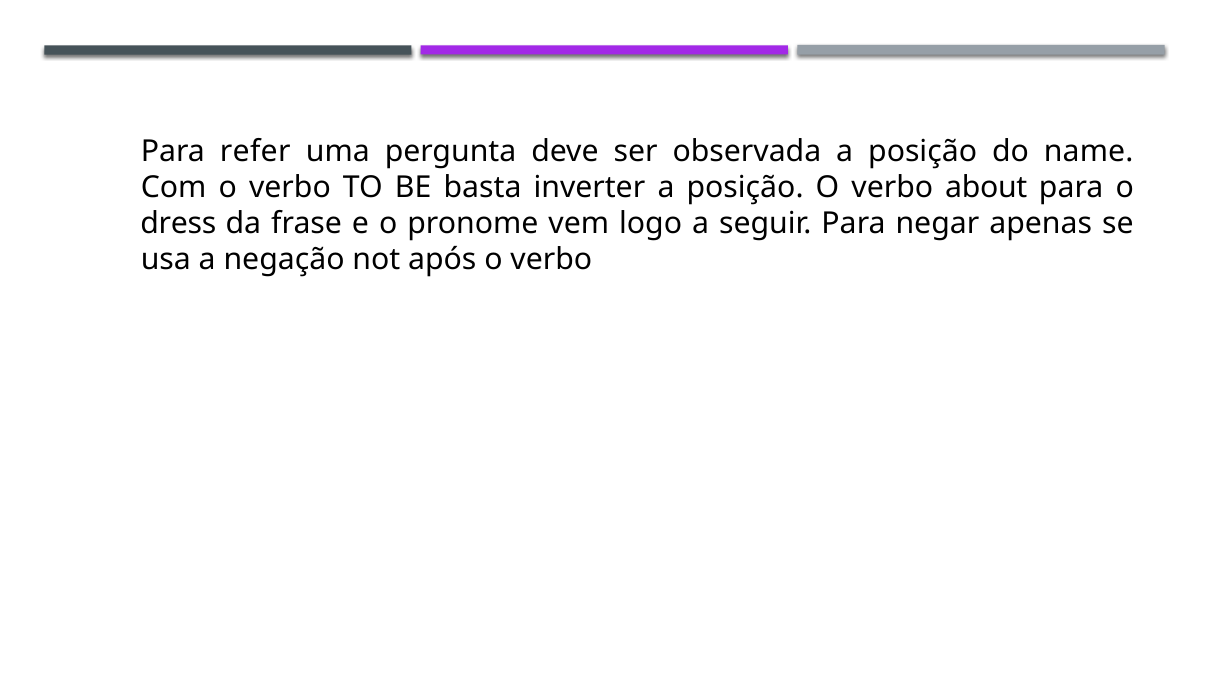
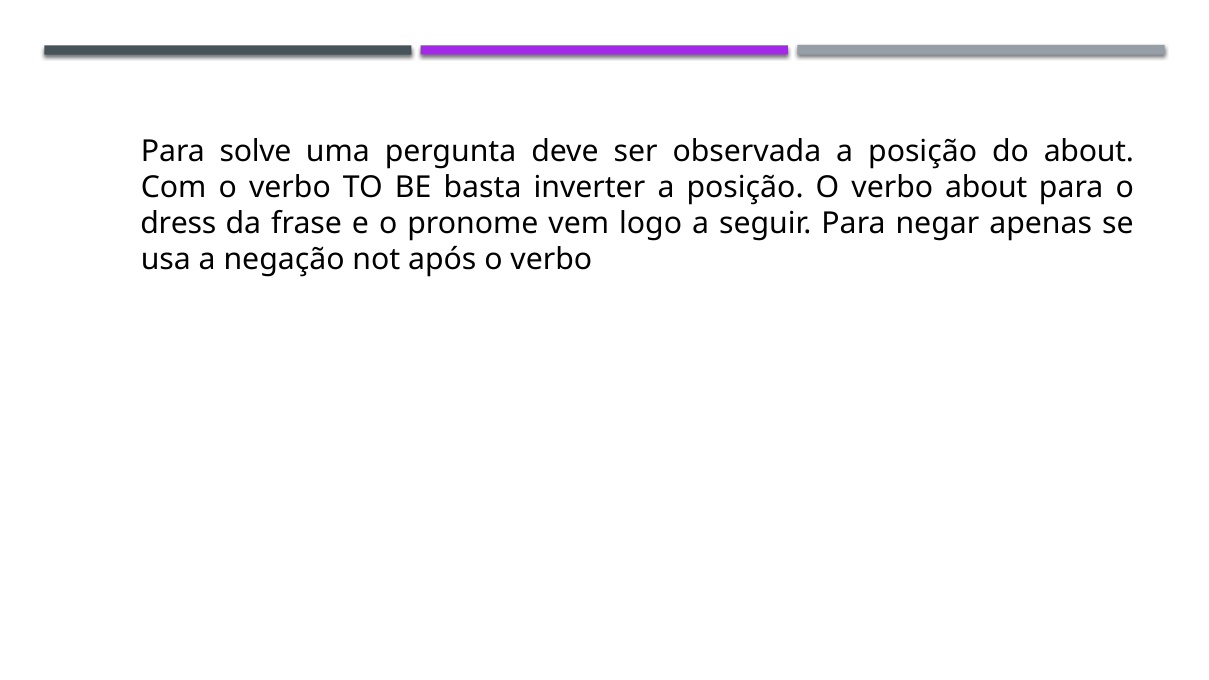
refer: refer -> solve (256, 151)
do name: name -> about (1089, 151)
